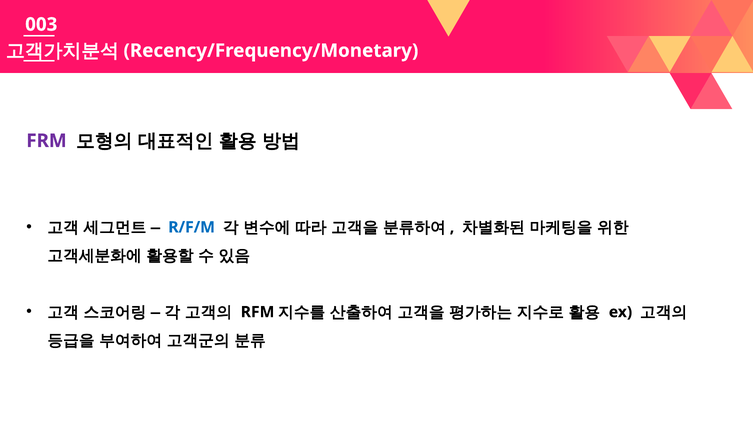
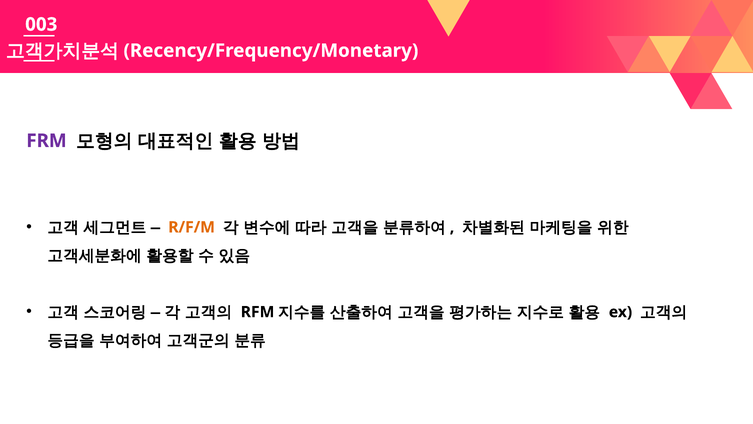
R/F/M colour: blue -> orange (192, 227)
